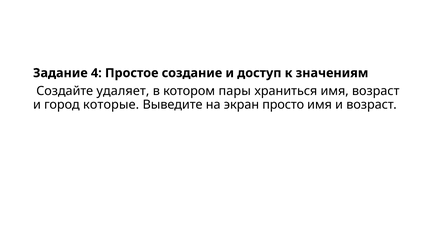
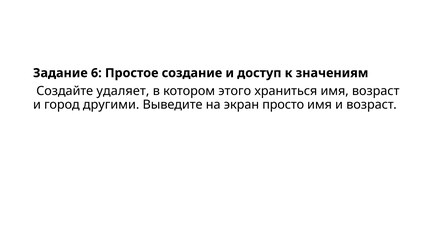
4: 4 -> 6 (96, 73)
пары: пары -> этого (235, 91)
которые: которые -> другими (111, 105)
